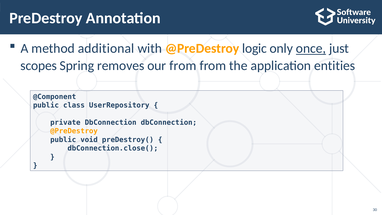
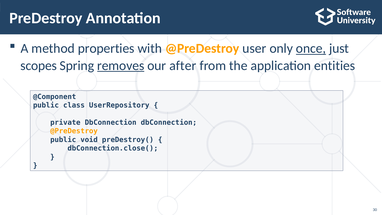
additional: additional -> properties (106, 48)
logic: logic -> user (254, 48)
removes underline: none -> present (121, 66)
our from: from -> after (183, 66)
